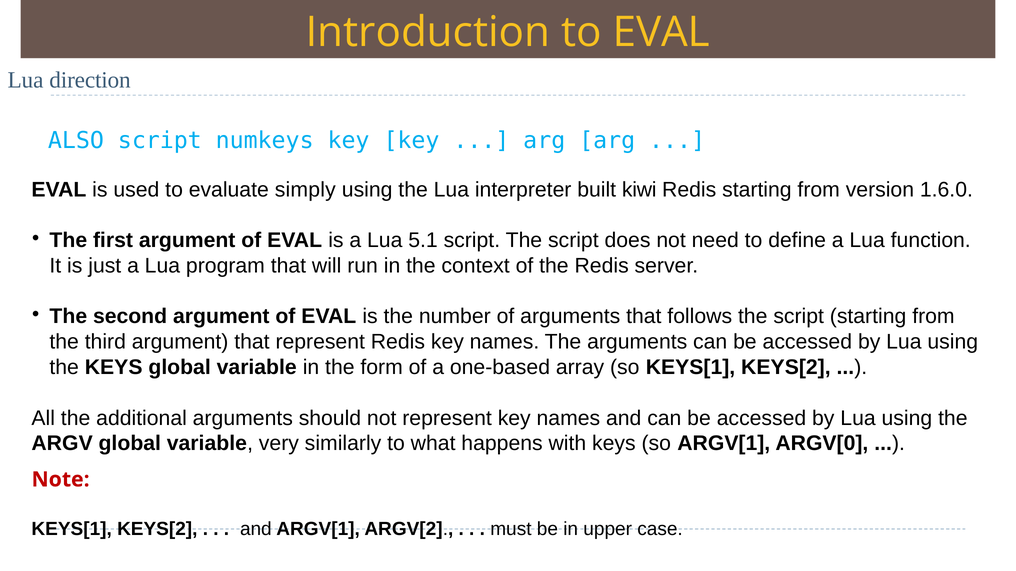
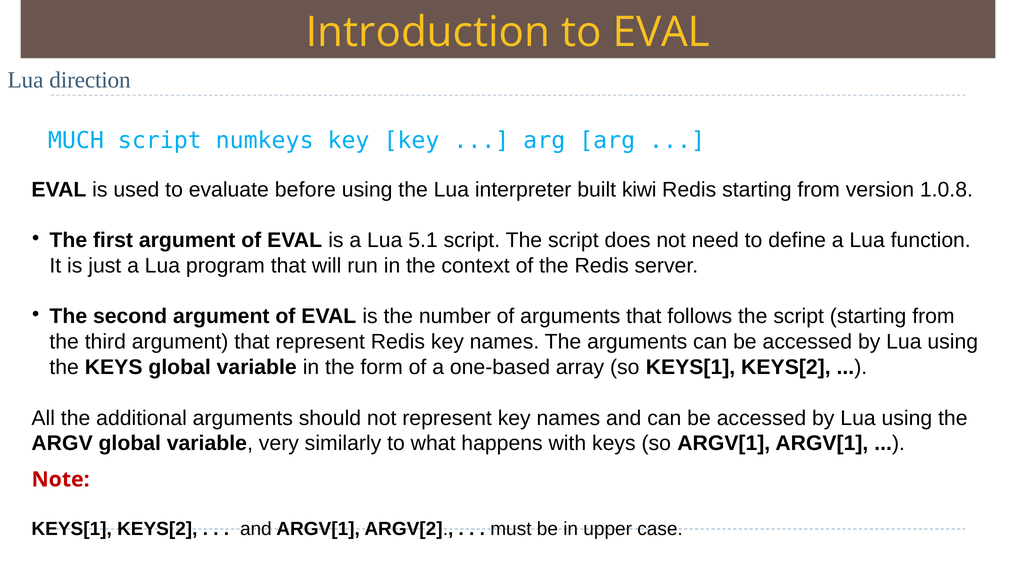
ALSO: ALSO -> MUCH (76, 141)
simply: simply -> before (305, 190)
1.6.0: 1.6.0 -> 1.0.8 (946, 190)
ARGV[1 ARGV[0: ARGV[0 -> ARGV[1 (822, 444)
